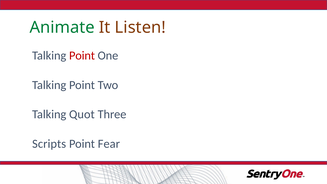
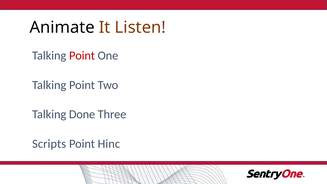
Animate colour: green -> black (62, 28)
Quot: Quot -> Done (82, 114)
Fear: Fear -> Hinc (109, 144)
